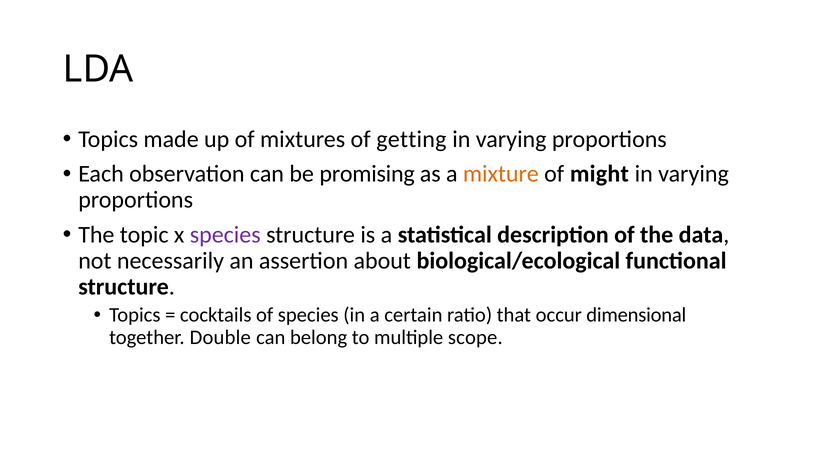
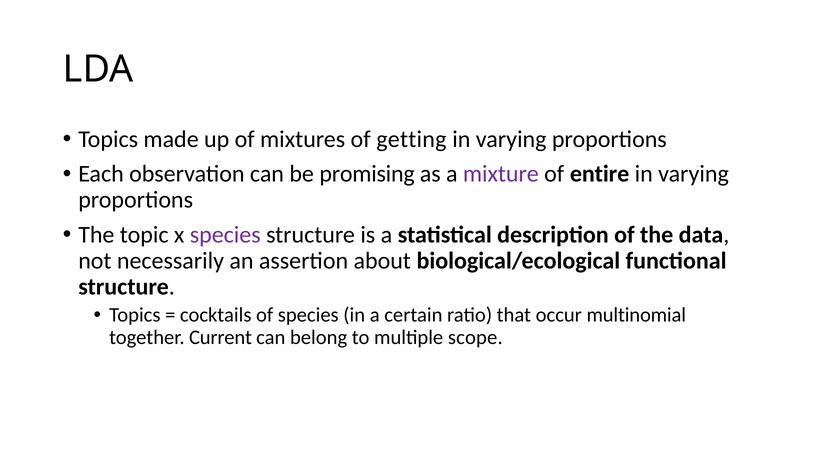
mixture colour: orange -> purple (501, 174)
might: might -> entire (600, 174)
dimensional: dimensional -> multinomial (636, 315)
Double: Double -> Current (220, 337)
